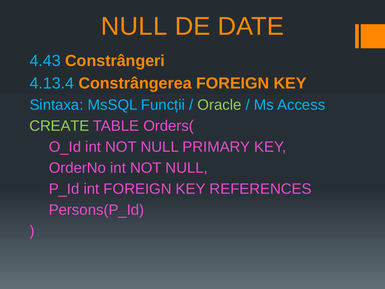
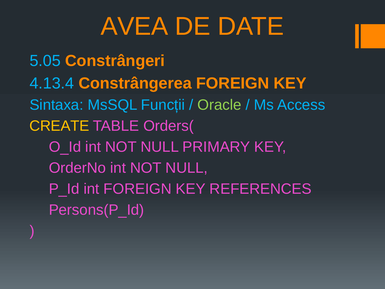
NULL: NULL -> AVEA (134, 26)
4.43: 4.43 -> 5.05 (45, 61)
CREATE colour: light green -> yellow (59, 126)
